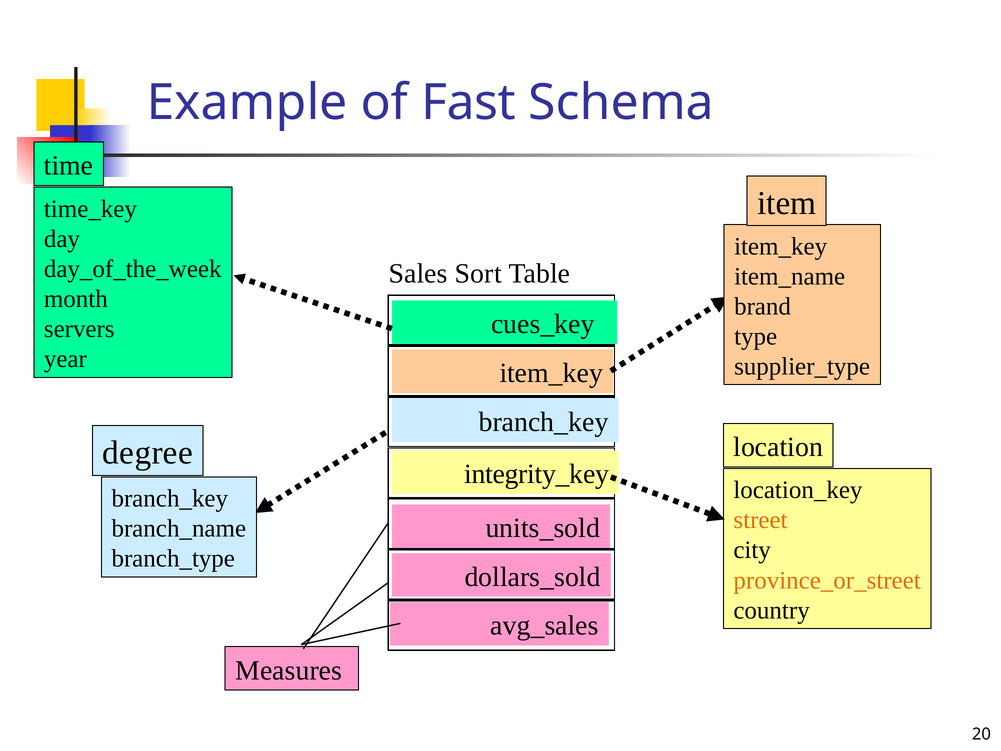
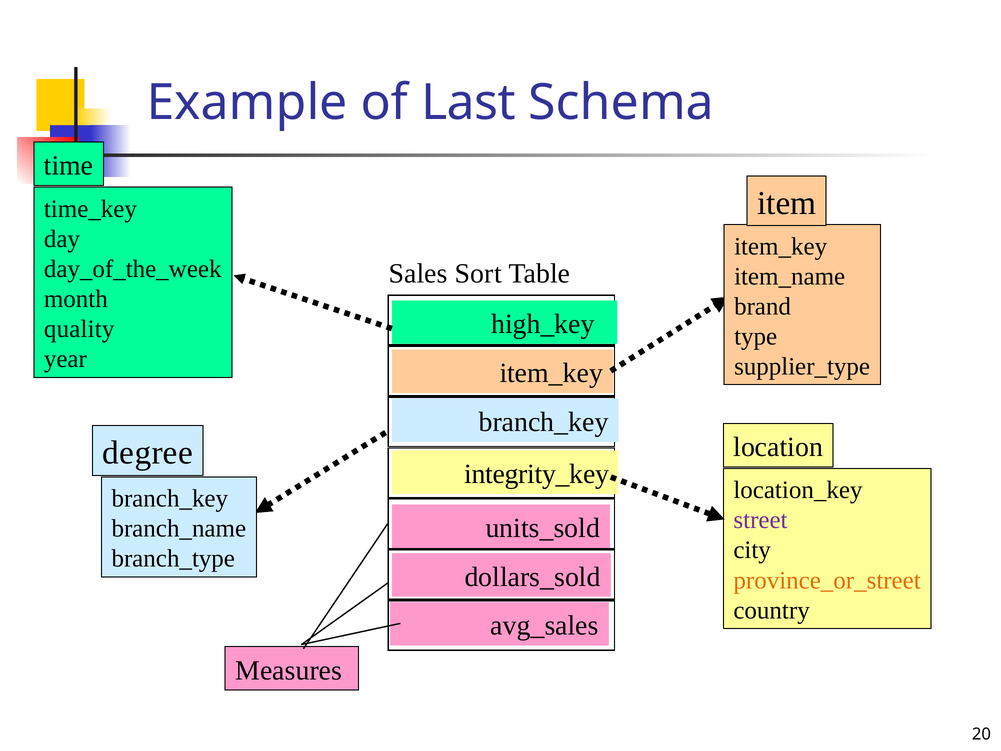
Fast: Fast -> Last (469, 103)
cues_key: cues_key -> high_key (543, 324)
servers: servers -> quality (79, 329)
street colour: orange -> purple (761, 520)
